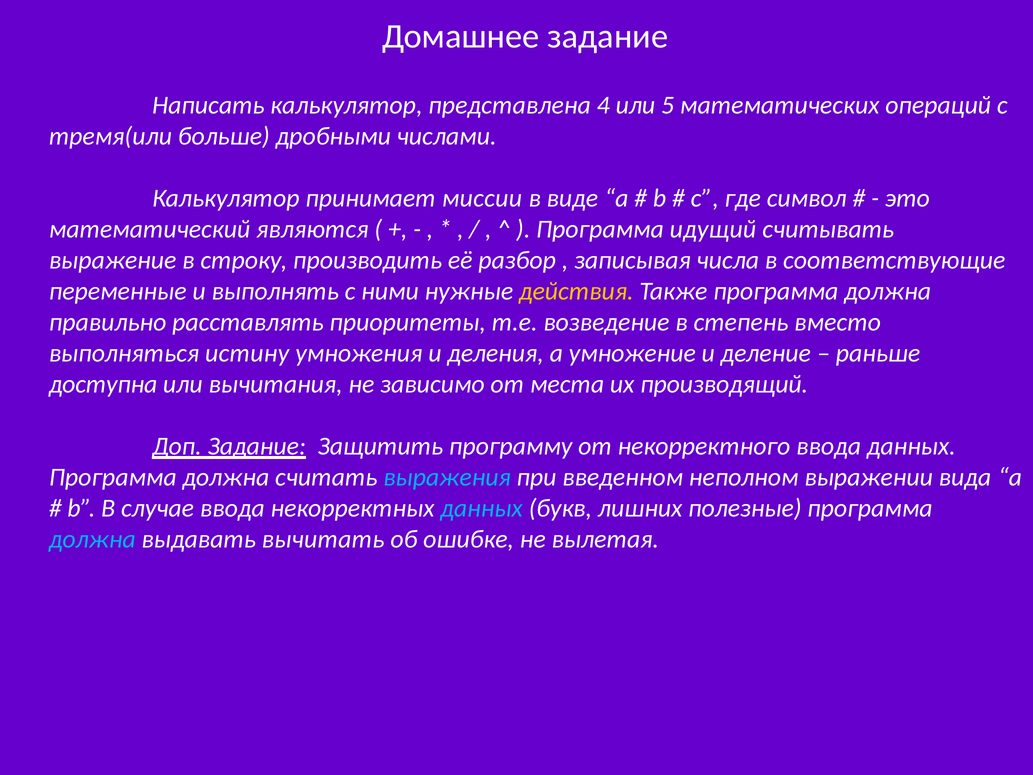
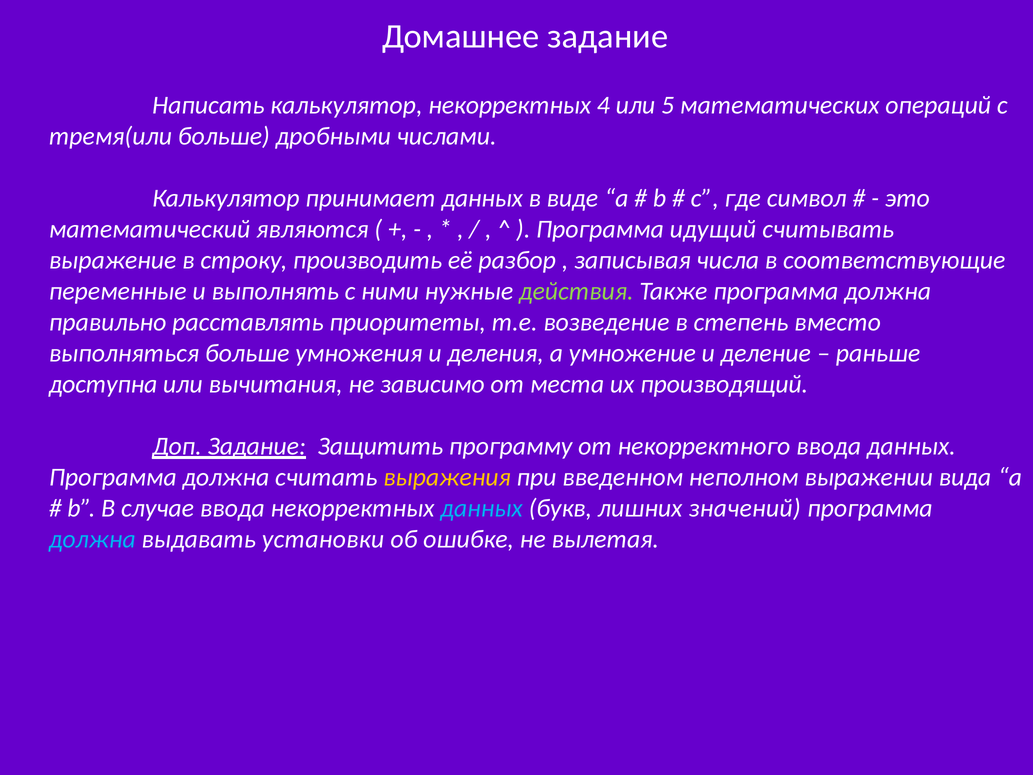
калькулятор представлена: представлена -> некорректных (510, 105)
принимает миссии: миссии -> данных (482, 198)
действия colour: yellow -> light green (576, 291)
выполняться истину: истину -> больше (247, 353)
выражения colour: light blue -> yellow (447, 477)
полезные: полезные -> значений (745, 508)
вычитать: вычитать -> установки (323, 539)
